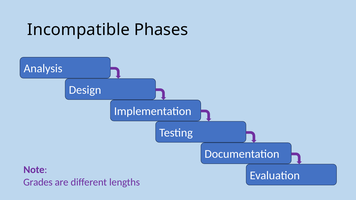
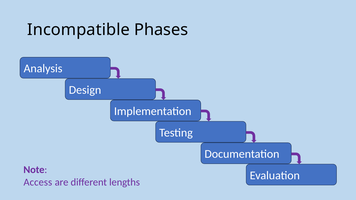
Grades: Grades -> Access (38, 182)
